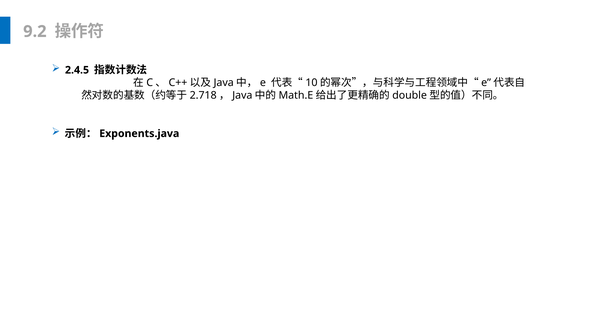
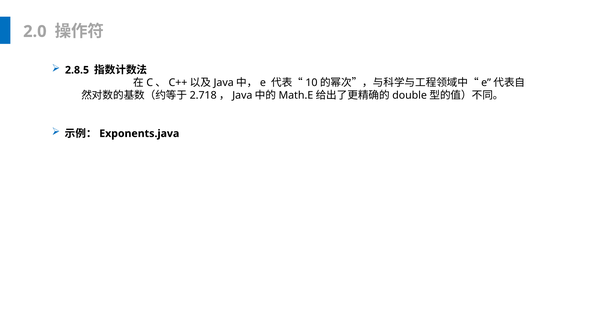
9.2: 9.2 -> 2.0 (35, 31)
2.4.5: 2.4.5 -> 2.8.5 (77, 70)
